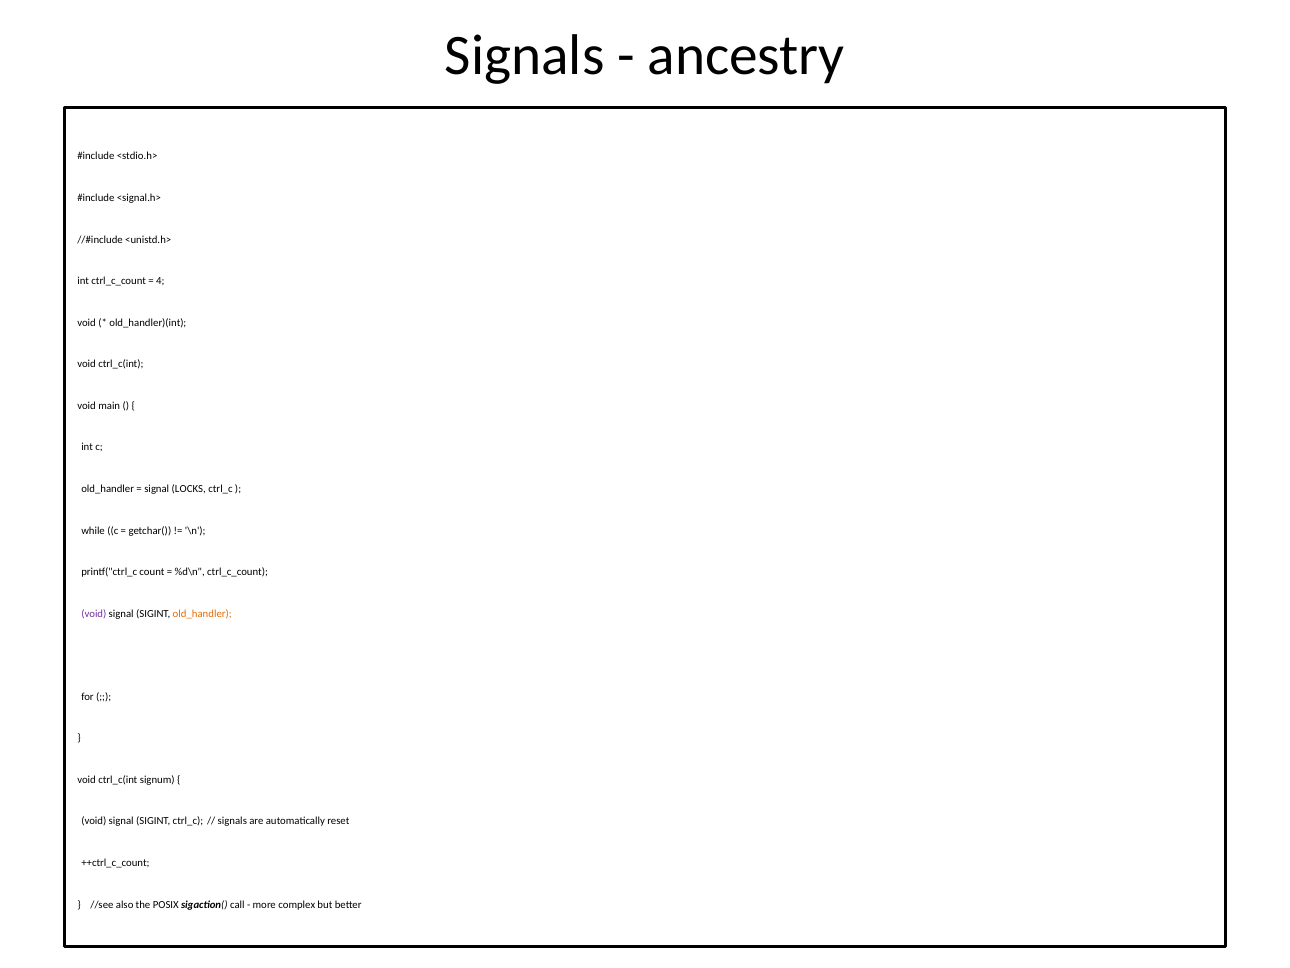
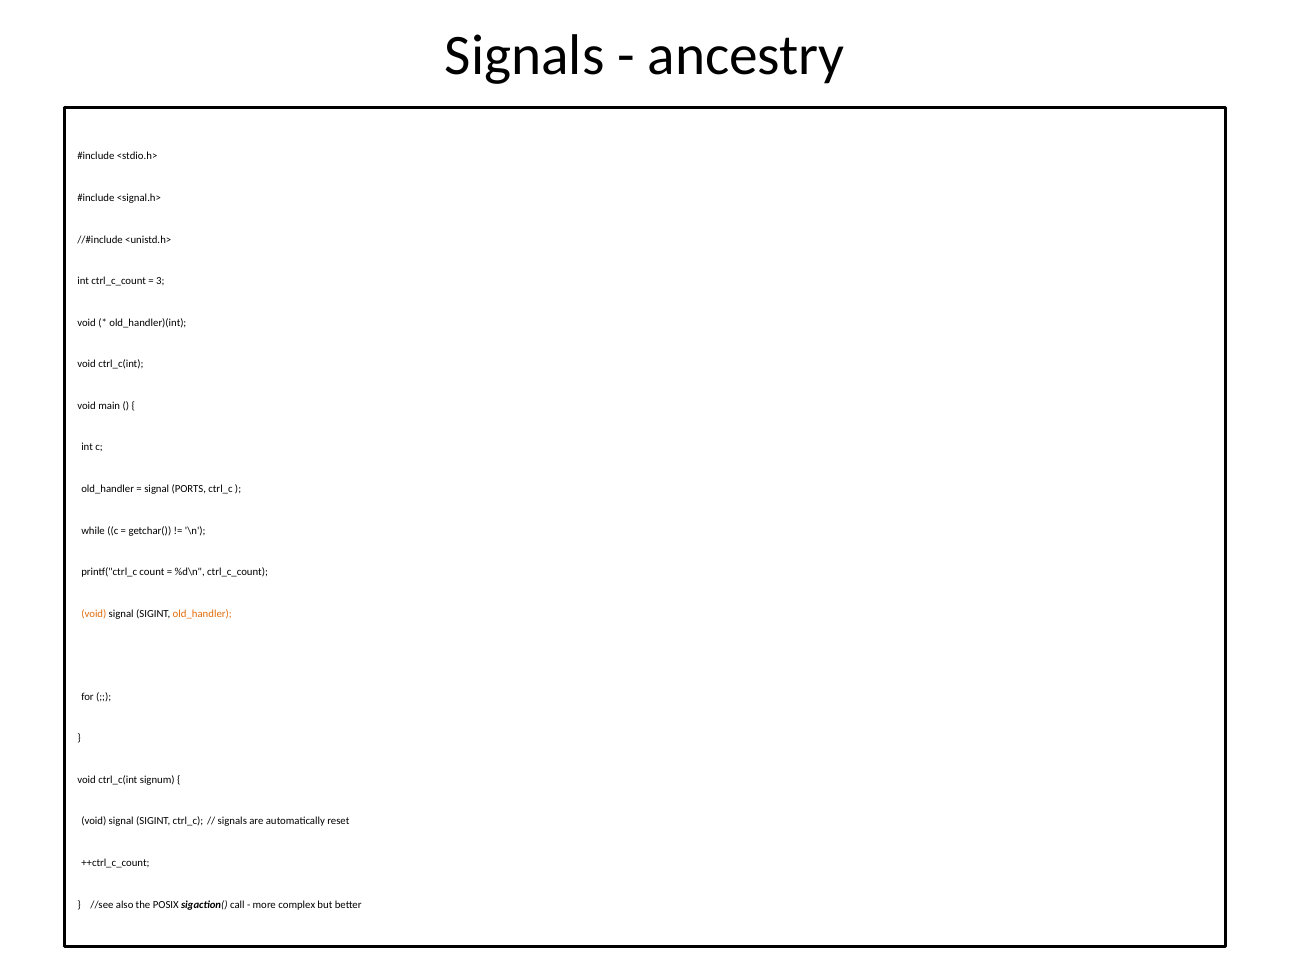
4: 4 -> 3 (160, 281)
LOCKS: LOCKS -> PORTS (189, 489)
void colour: purple -> orange (94, 613)
